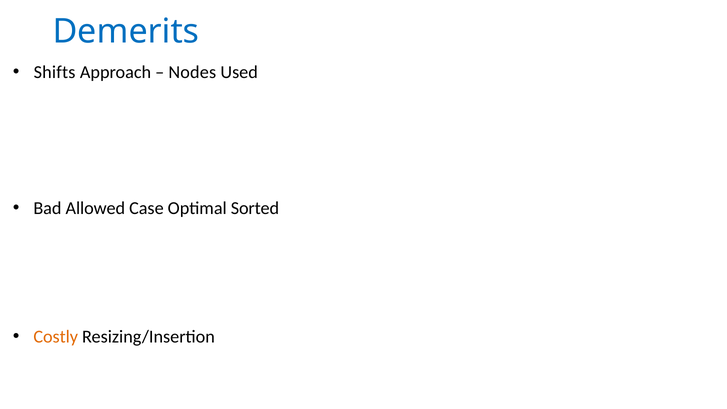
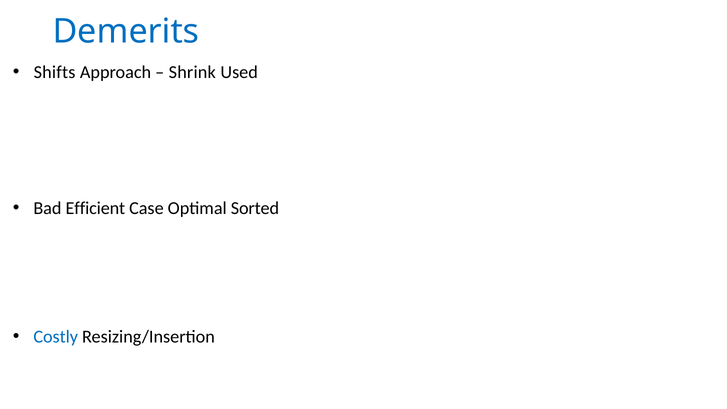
Nodes: Nodes -> Shrink (192, 72)
Allowed: Allowed -> Efficient (95, 208)
Costly colour: orange -> blue (56, 337)
